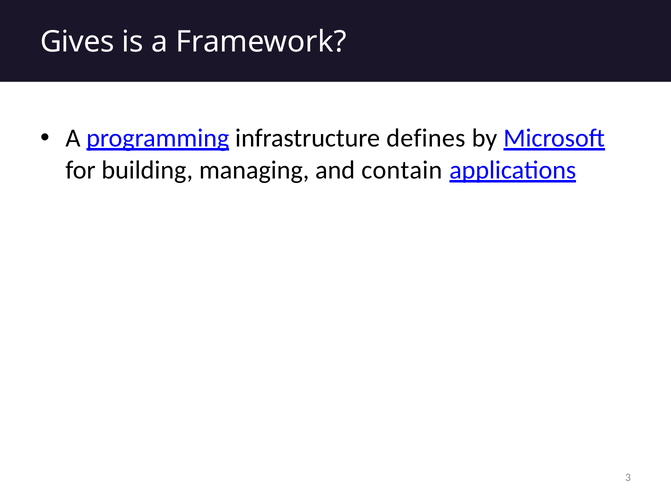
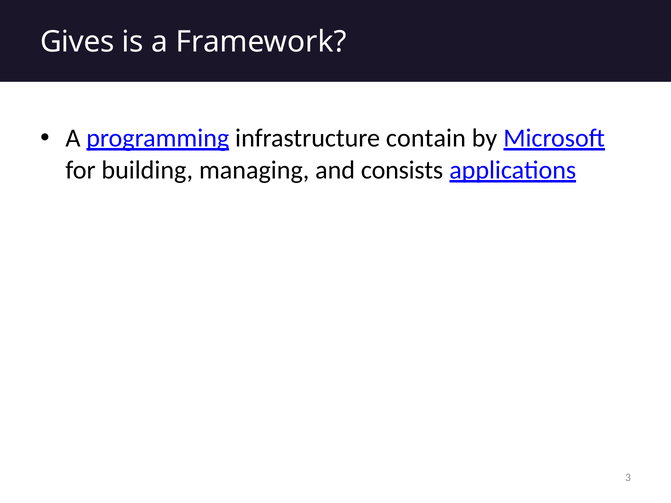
defines: defines -> contain (426, 138)
contain: contain -> consists (402, 170)
